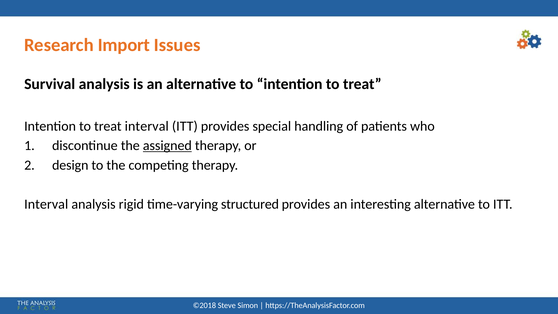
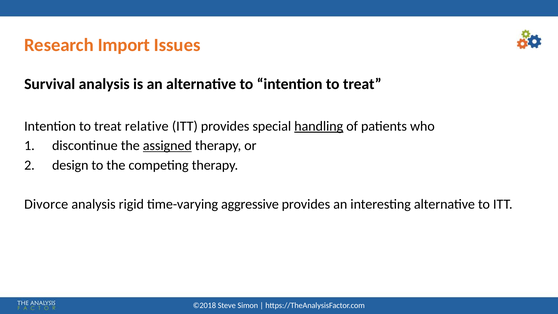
treat interval: interval -> relative (147, 126)
handling underline: none -> present (319, 126)
Interval: Interval -> Divorce (46, 204)
structured: structured -> aggressive (250, 204)
